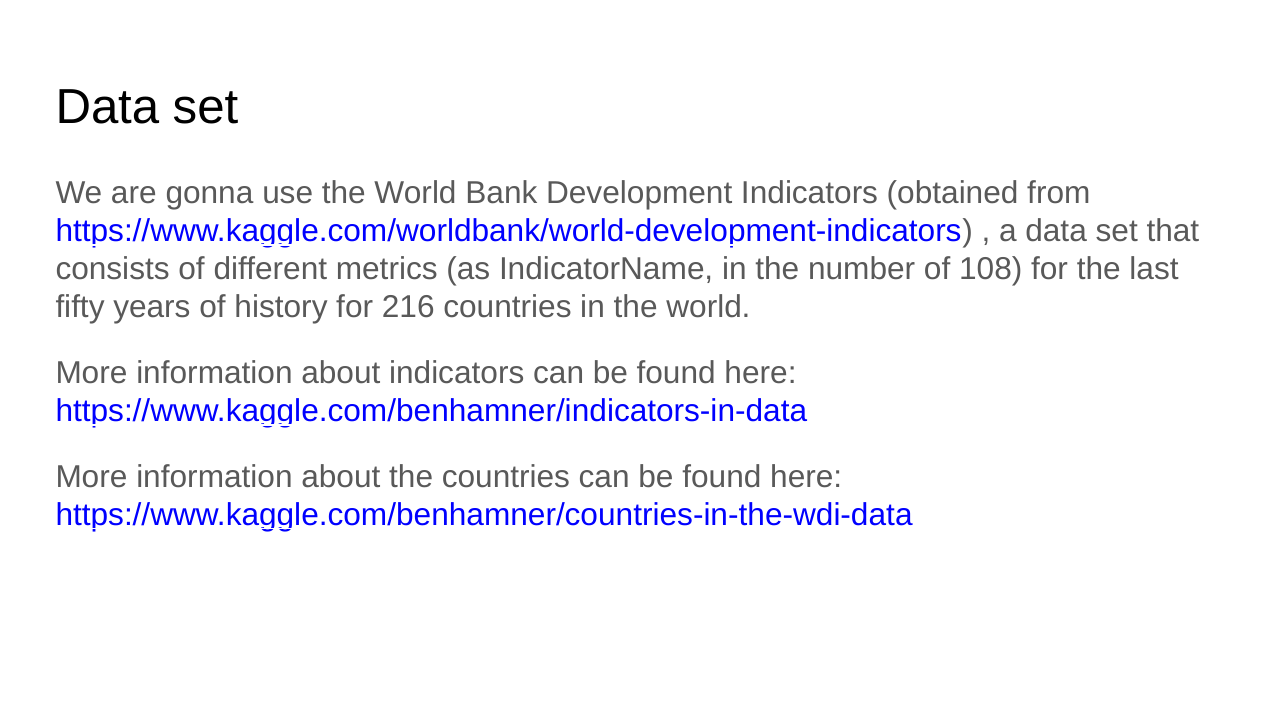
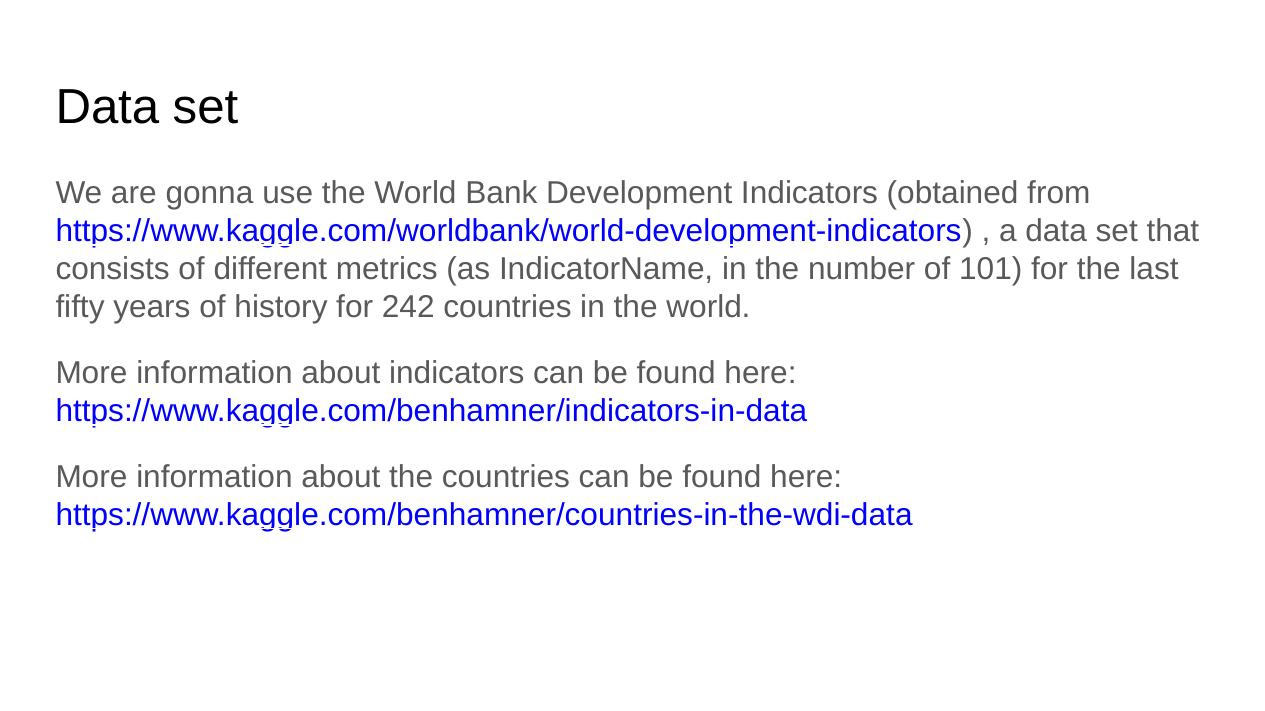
108: 108 -> 101 (991, 269)
216: 216 -> 242 (408, 307)
